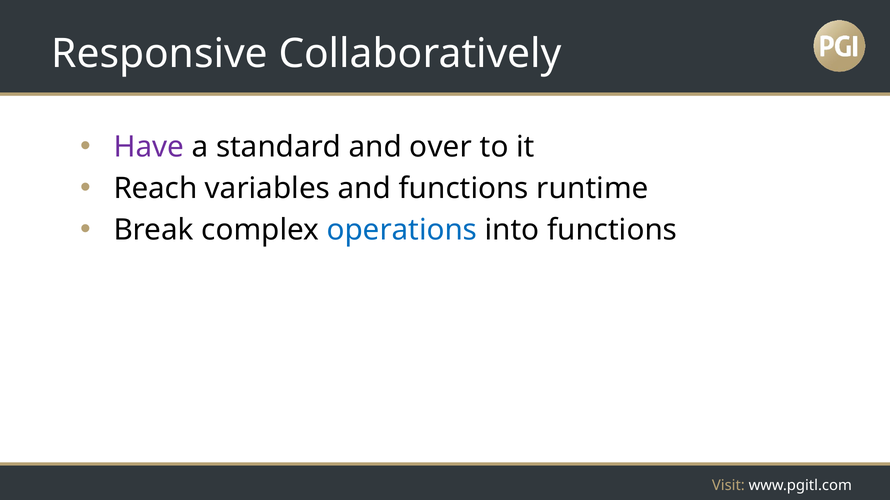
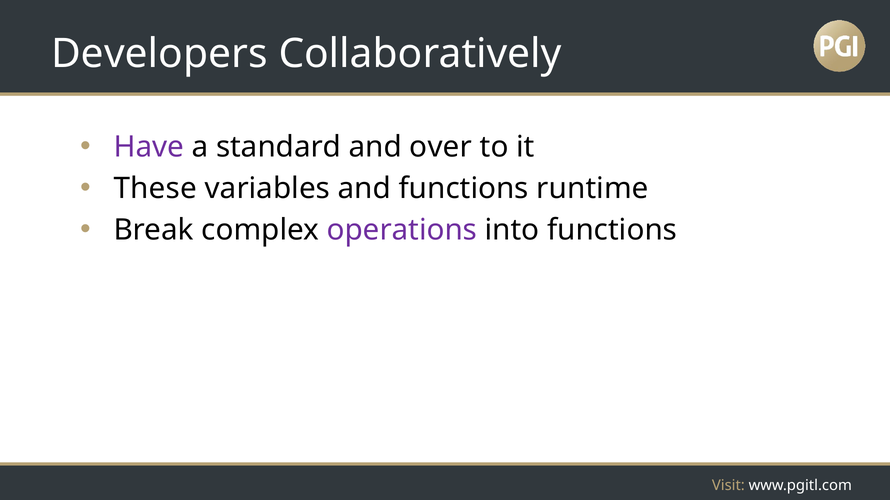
Responsive: Responsive -> Developers (159, 54)
Reach: Reach -> These (155, 189)
operations colour: blue -> purple (402, 230)
